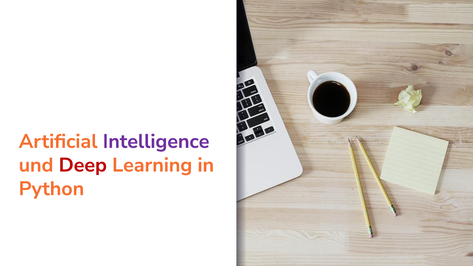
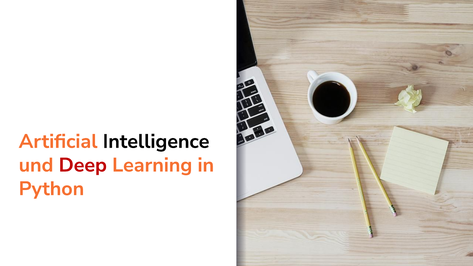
Intelligence colour: purple -> black (156, 141)
